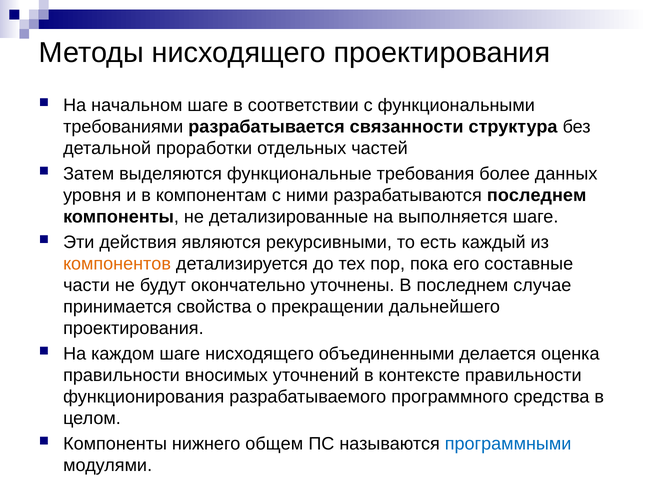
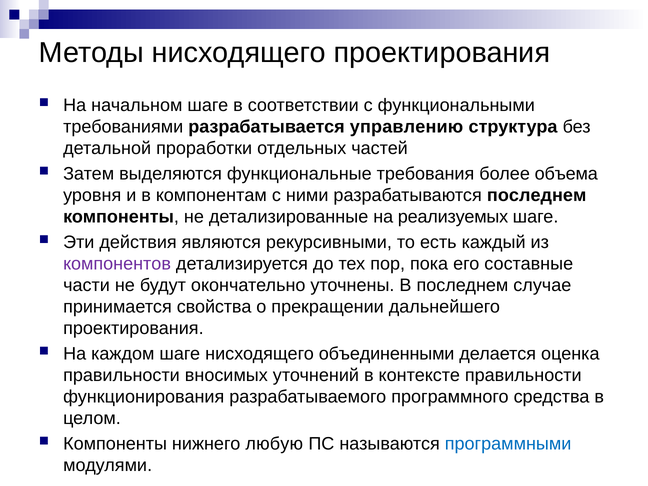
связанности: связанности -> управлению (407, 127)
данных: данных -> объема (566, 174)
выполняется: выполняется -> реализуемых (453, 217)
компонентов colour: orange -> purple (117, 264)
общем: общем -> любую (274, 444)
